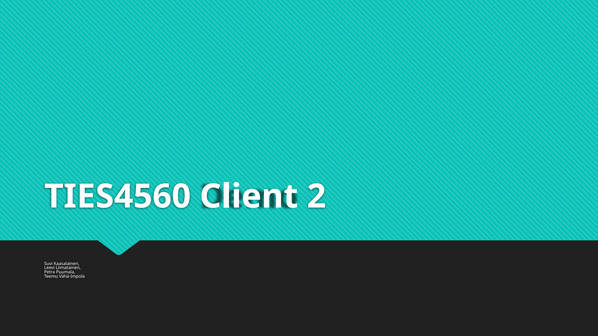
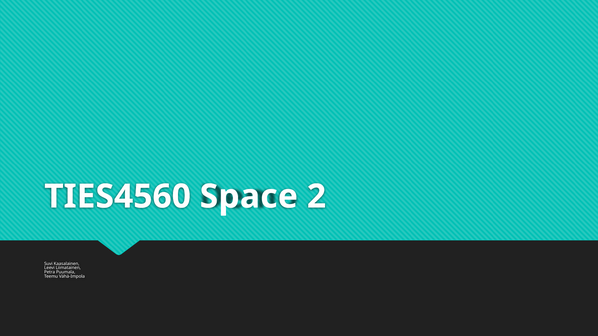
Client: Client -> Space (249, 197)
